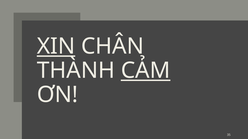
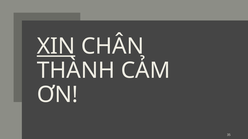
CẢM underline: present -> none (146, 71)
